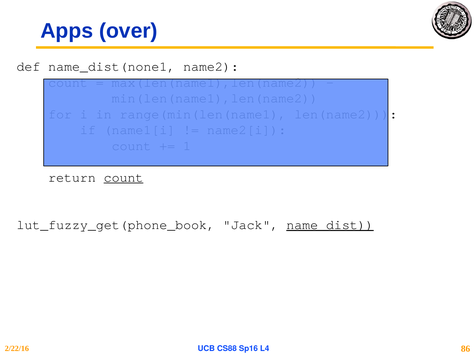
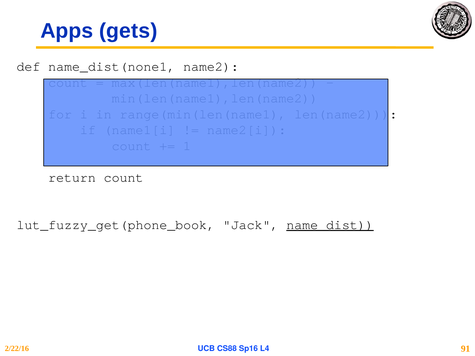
over: over -> gets (128, 31)
count underline: present -> none (124, 177)
86: 86 -> 91 (466, 349)
